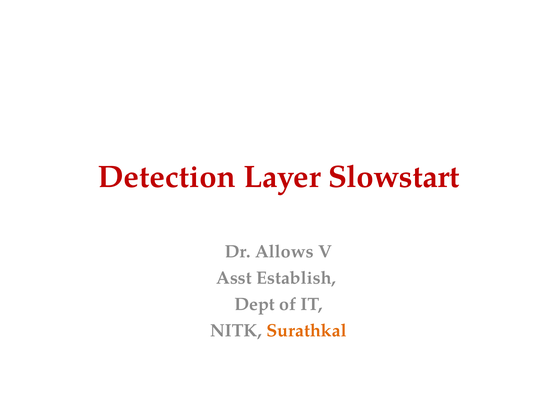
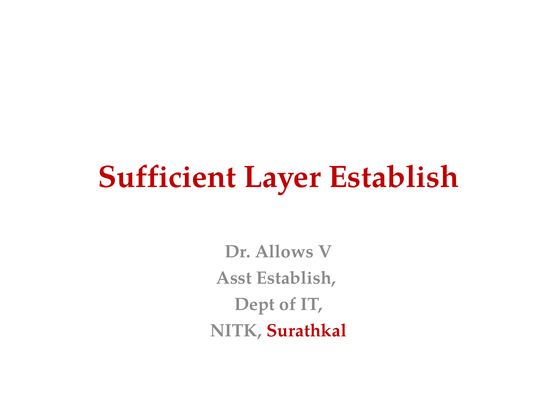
Detection: Detection -> Sufficient (167, 177)
Layer Slowstart: Slowstart -> Establish (394, 177)
Surathkal colour: orange -> red (307, 330)
